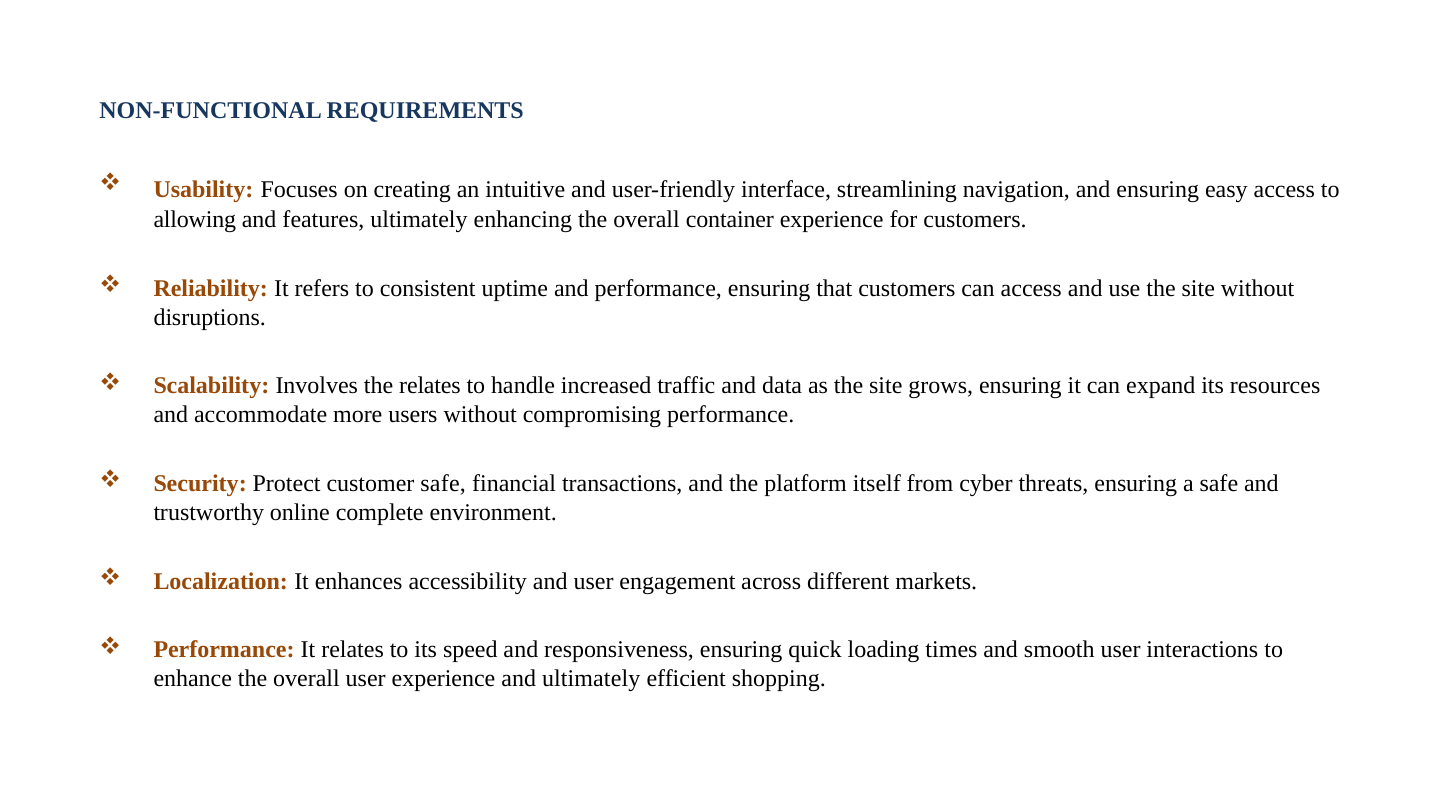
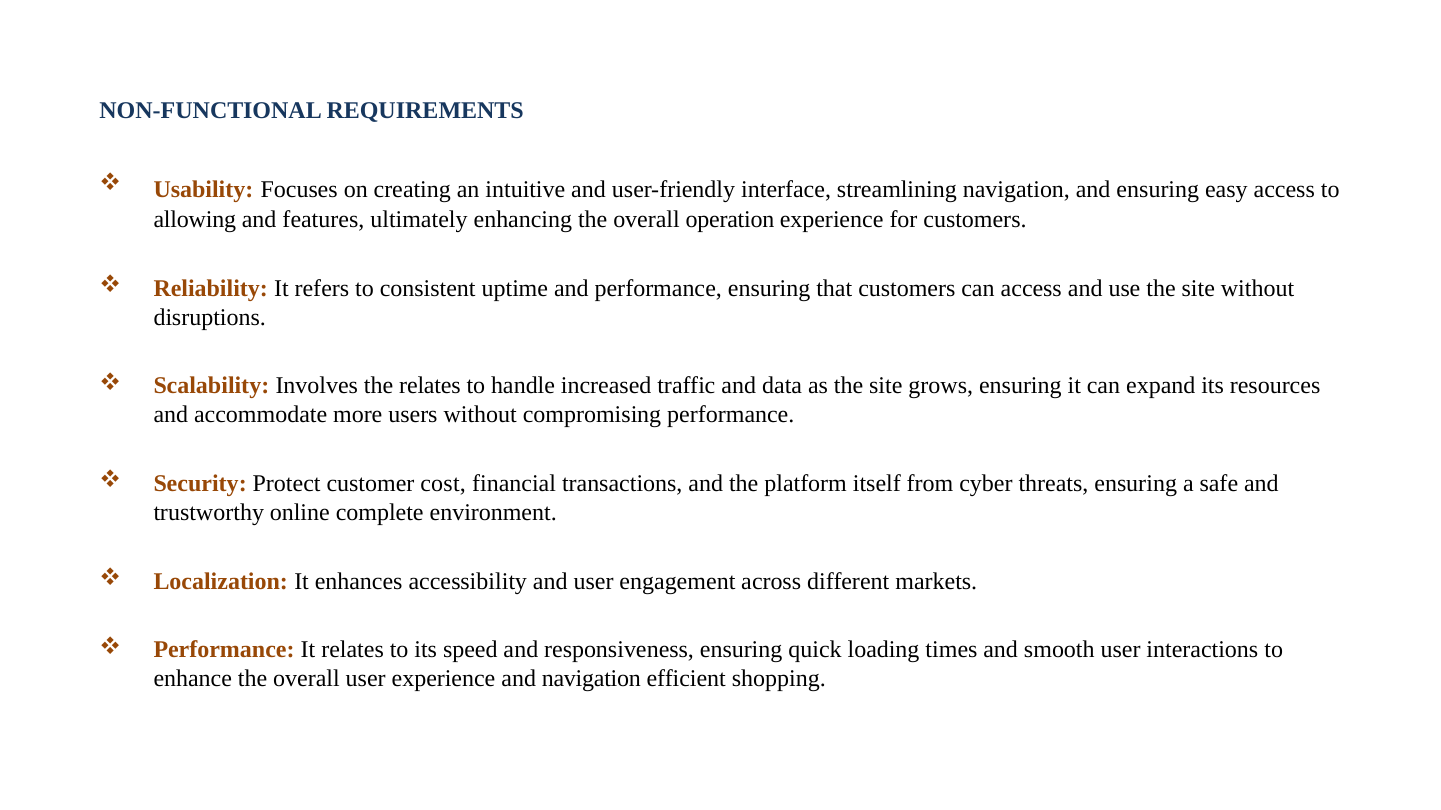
container: container -> operation (730, 220)
customer safe: safe -> cost (443, 484)
and ultimately: ultimately -> navigation (591, 679)
